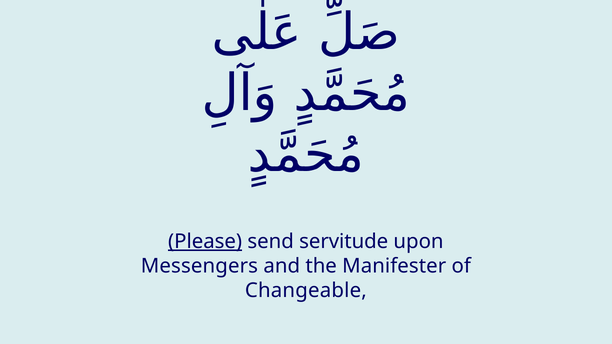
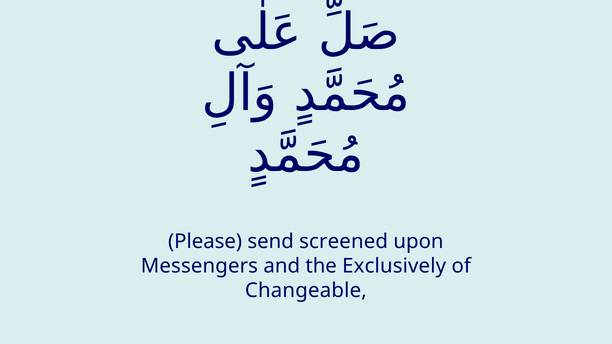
Please underline: present -> none (205, 242)
servitude: servitude -> screened (344, 242)
Manifester: Manifester -> Exclusively (394, 266)
